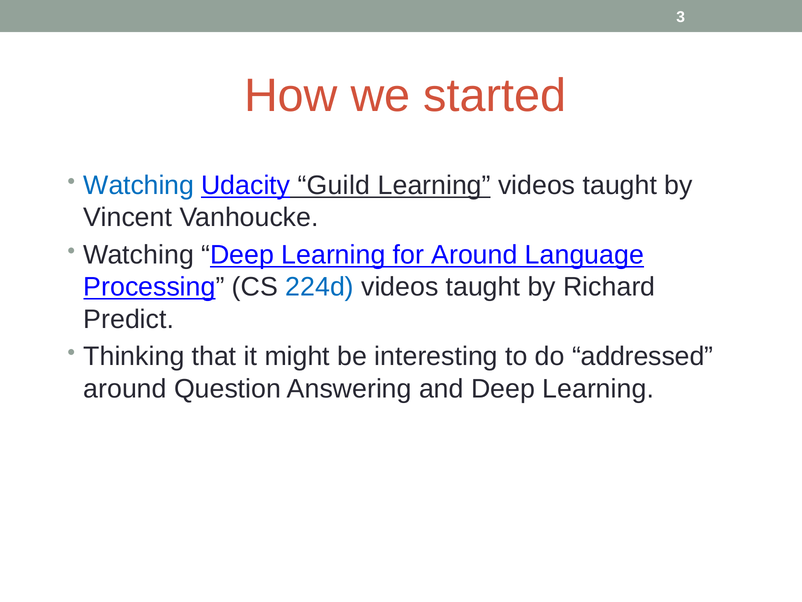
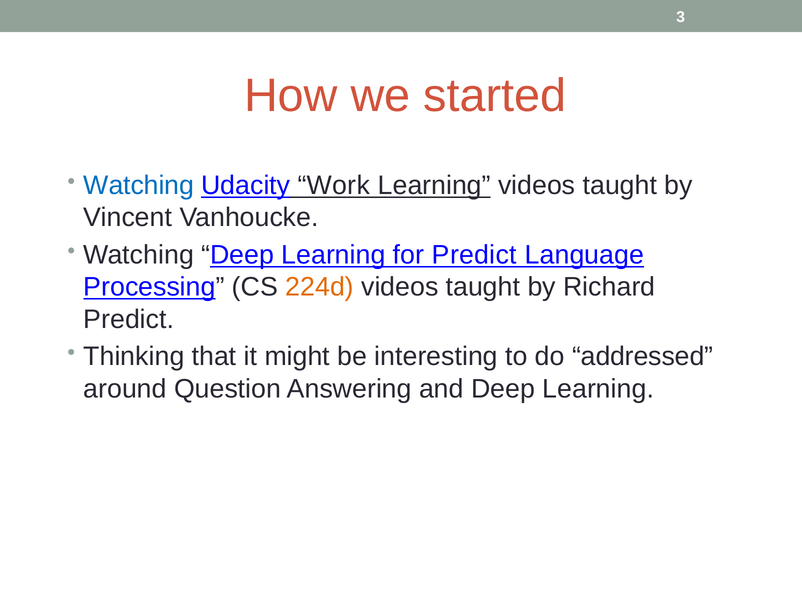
Guild: Guild -> Work (334, 185)
for Around: Around -> Predict (474, 255)
224d colour: blue -> orange (320, 287)
